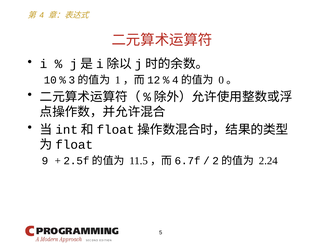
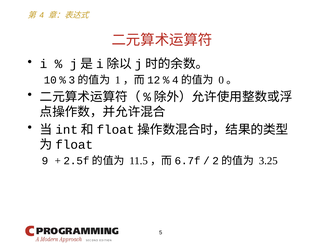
2.24: 2.24 -> 3.25 (268, 161)
